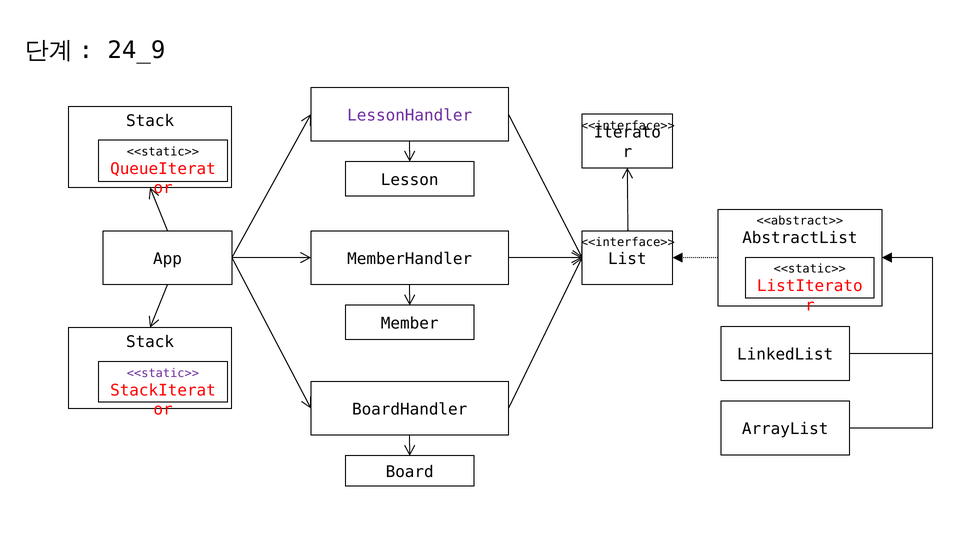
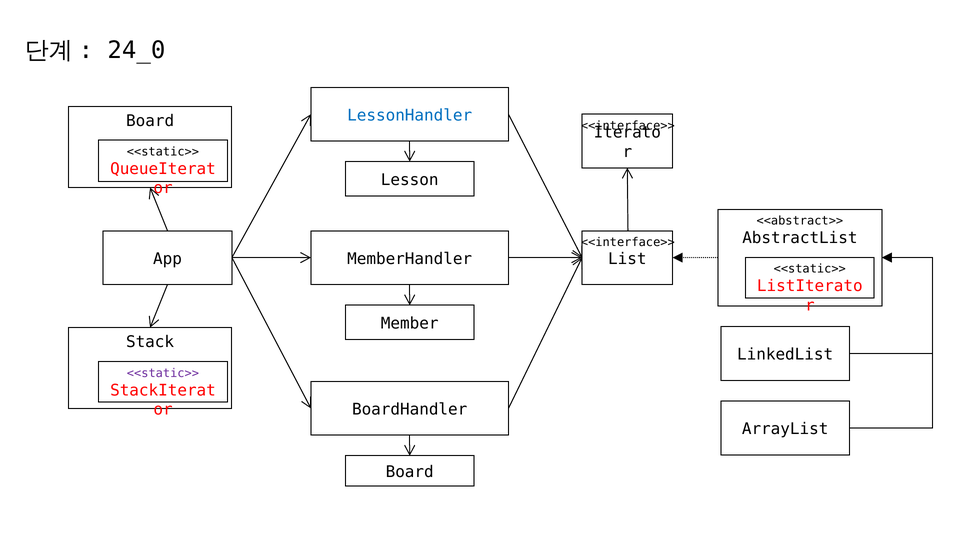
24_9: 24_9 -> 24_0 (136, 50)
LessonHandler colour: purple -> blue (410, 115)
Stack: Stack -> Board (150, 121)
